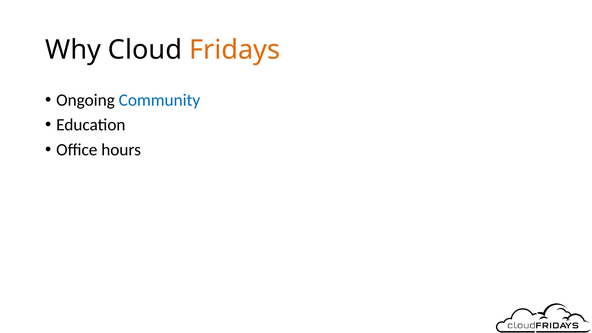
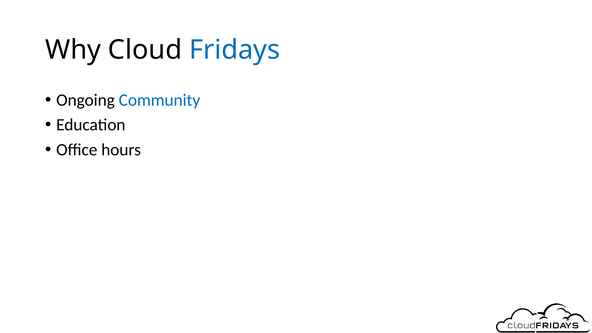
Fridays colour: orange -> blue (235, 50)
